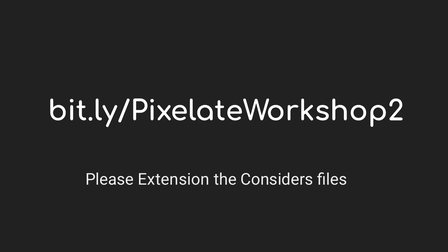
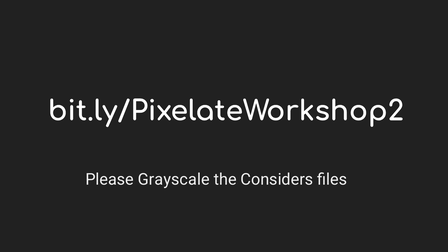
Extension: Extension -> Grayscale (174, 180)
